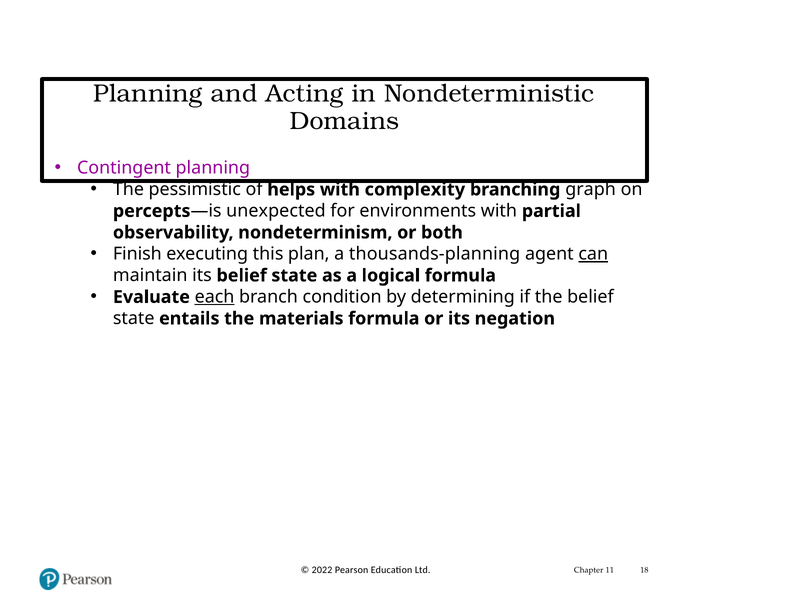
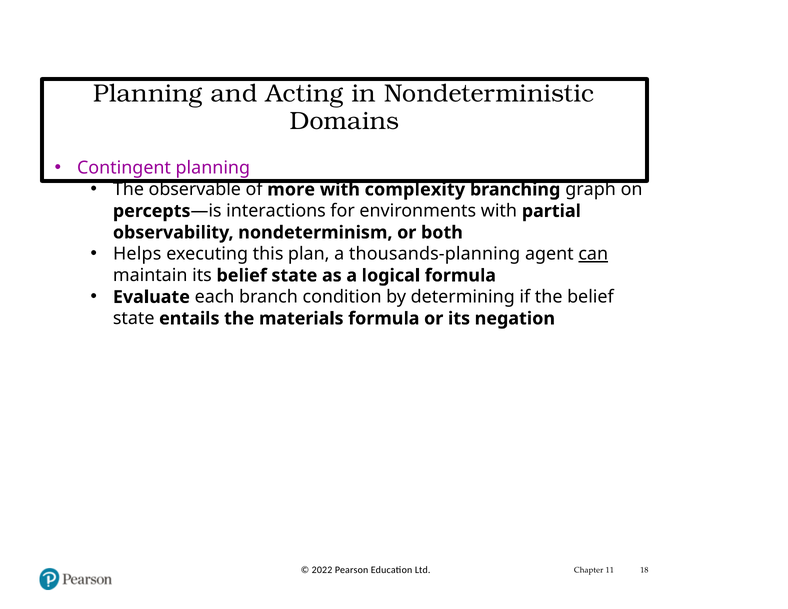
pessimistic: pessimistic -> observable (195, 190)
helps: helps -> more (291, 190)
unexpected: unexpected -> interactions (276, 211)
Finish: Finish -> Helps (137, 254)
each underline: present -> none (215, 297)
